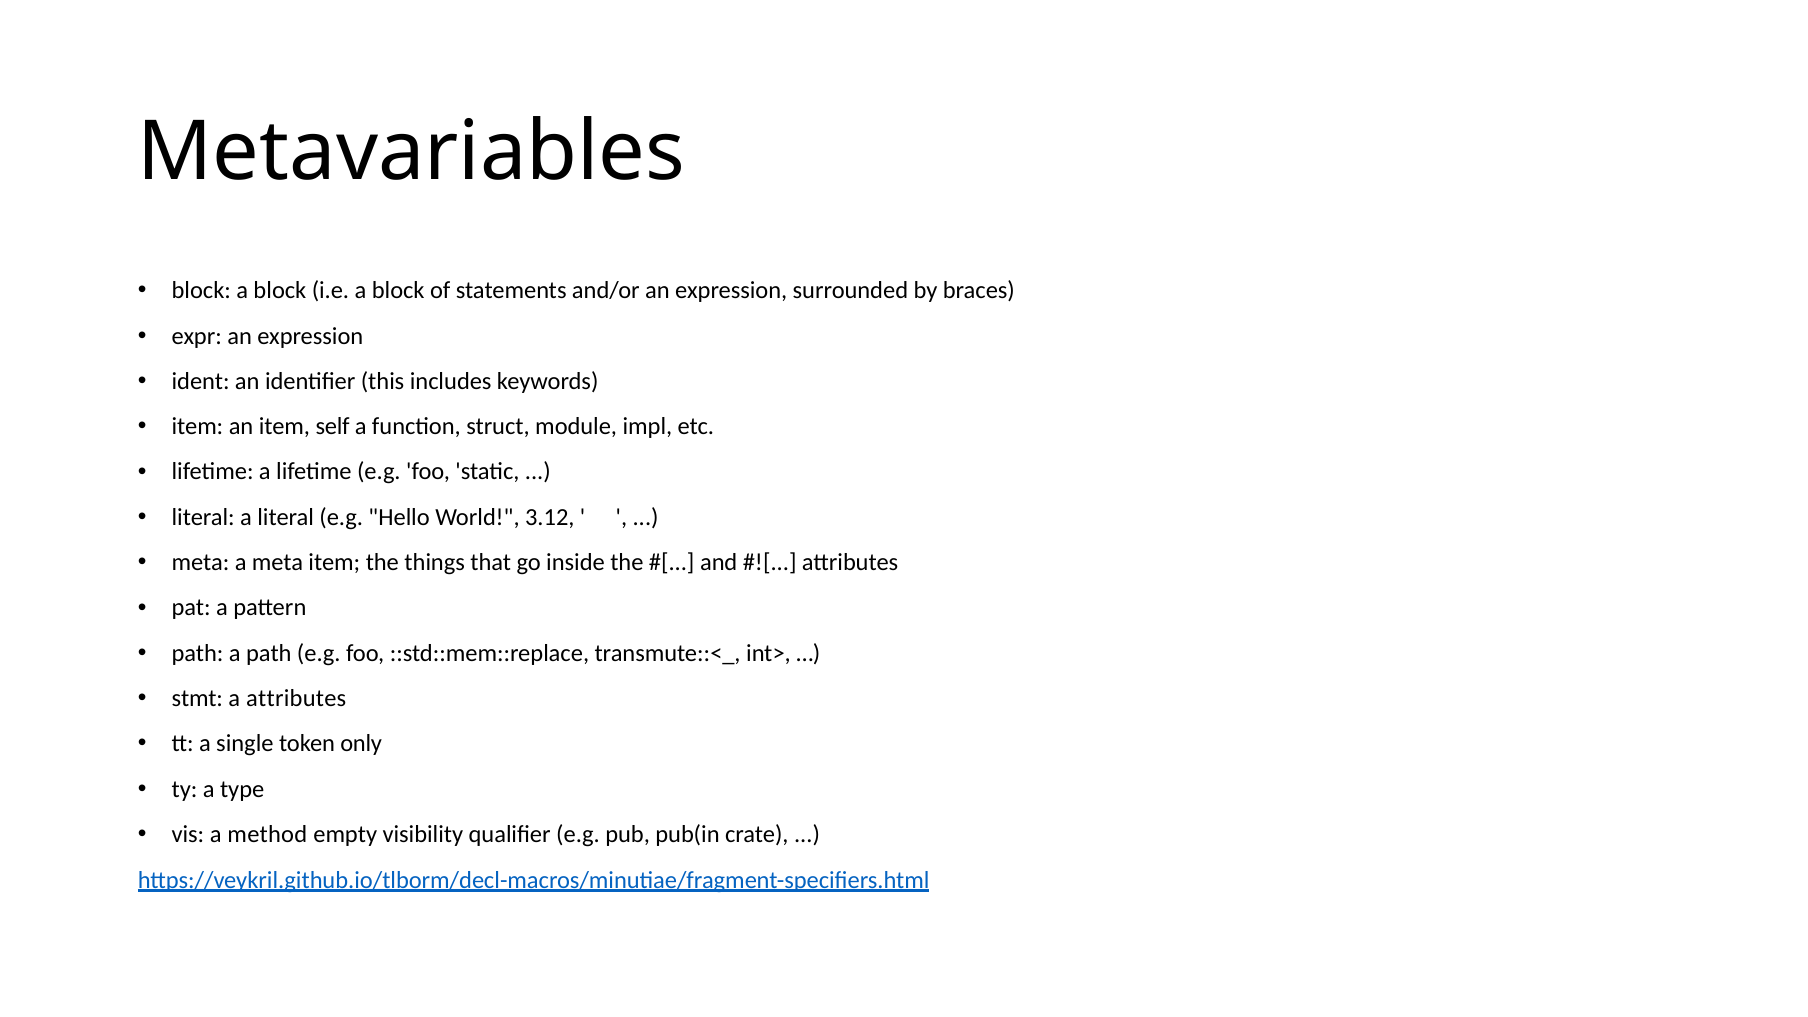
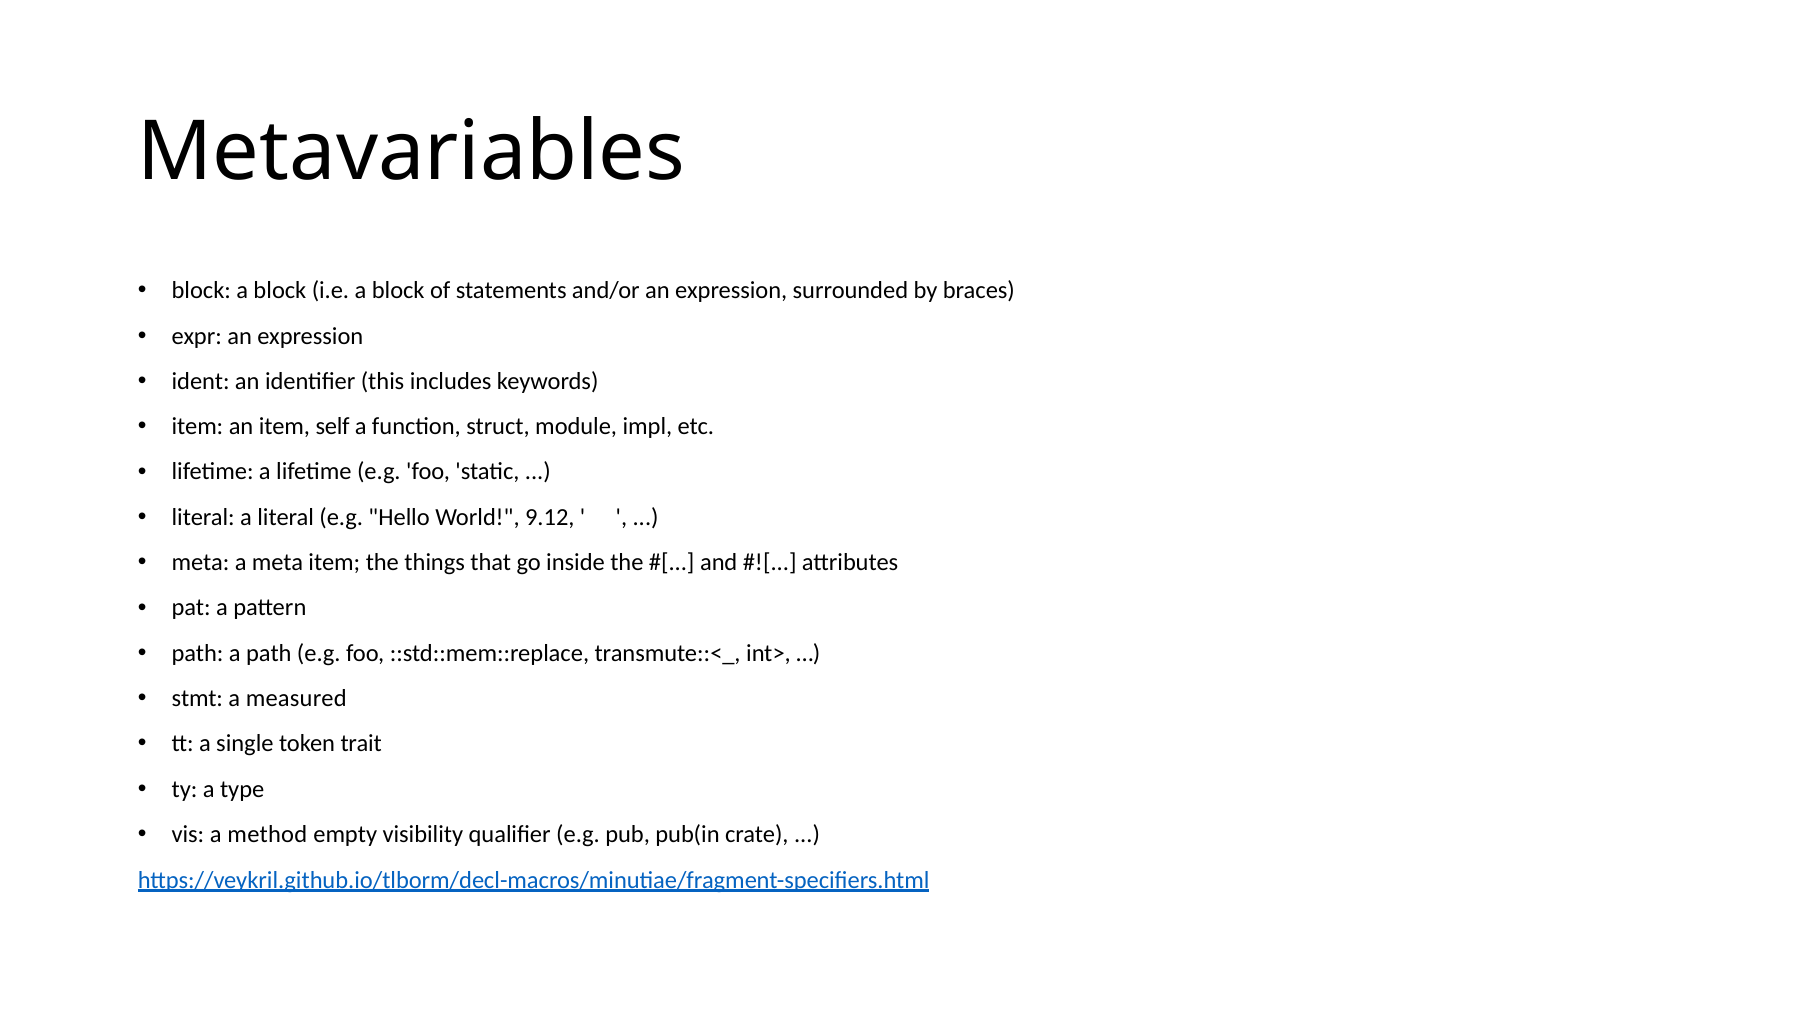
3.12: 3.12 -> 9.12 (550, 517)
a attributes: attributes -> measured (296, 699)
only: only -> trait (361, 744)
